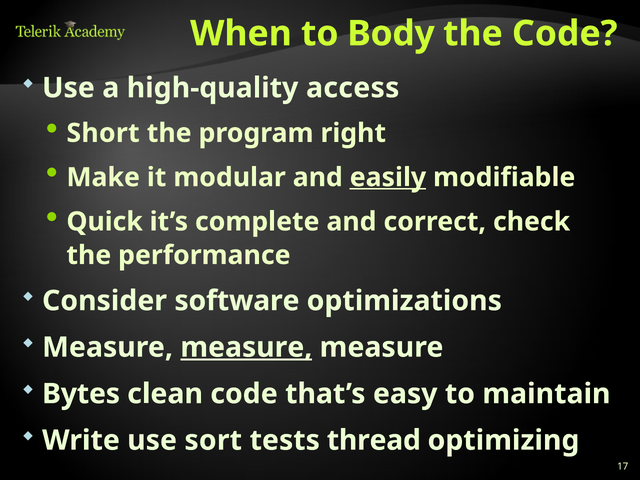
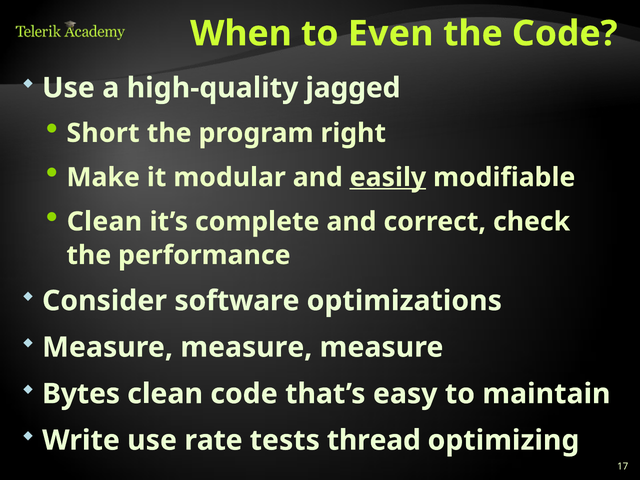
Body: Body -> Even (391, 34)
access: access -> jagged (353, 88)
Quick: Quick -> Clean (104, 222)
measure underline: present -> none (246, 347)
sort: sort -> rate (213, 440)
